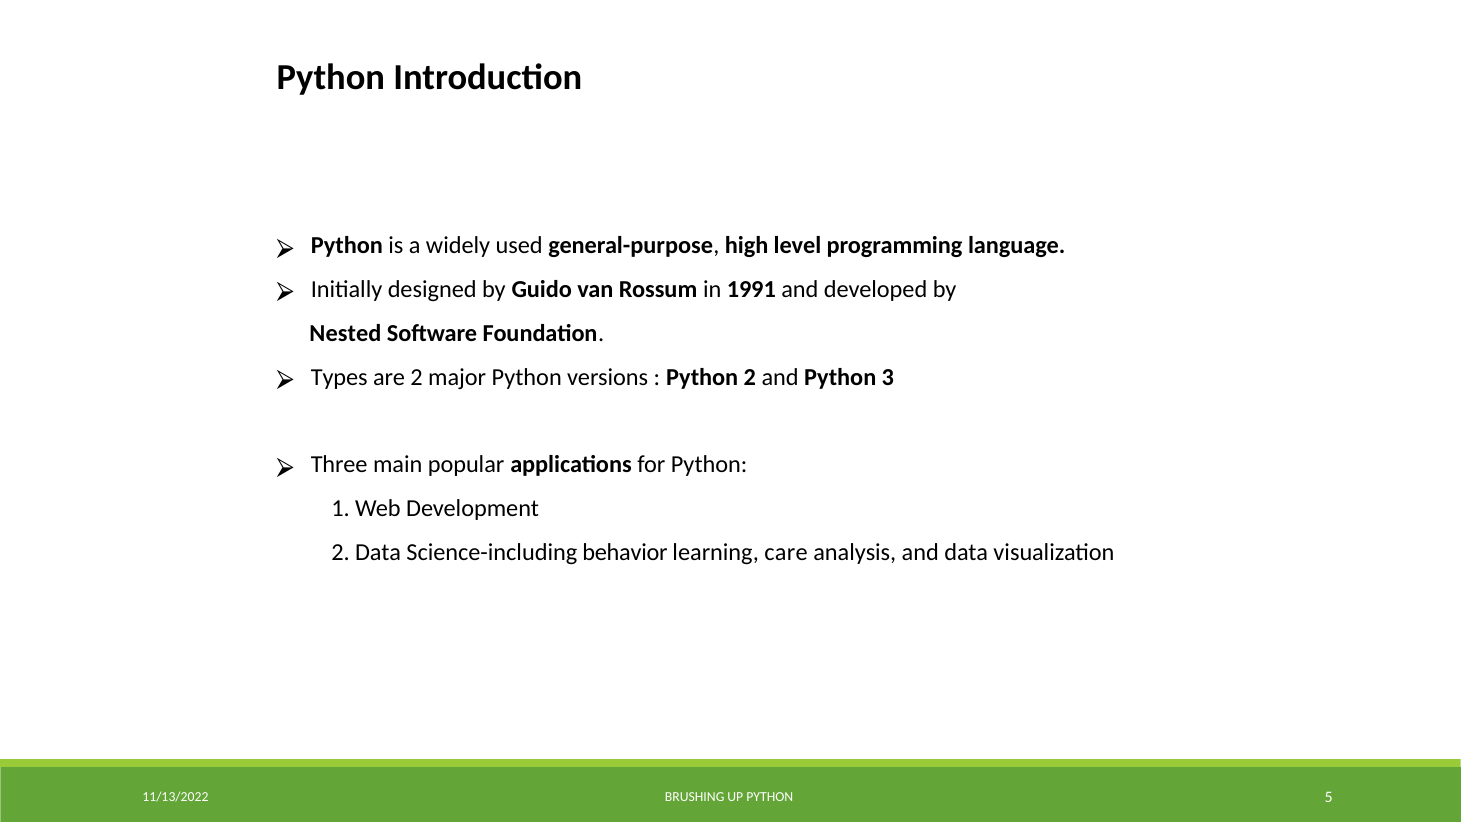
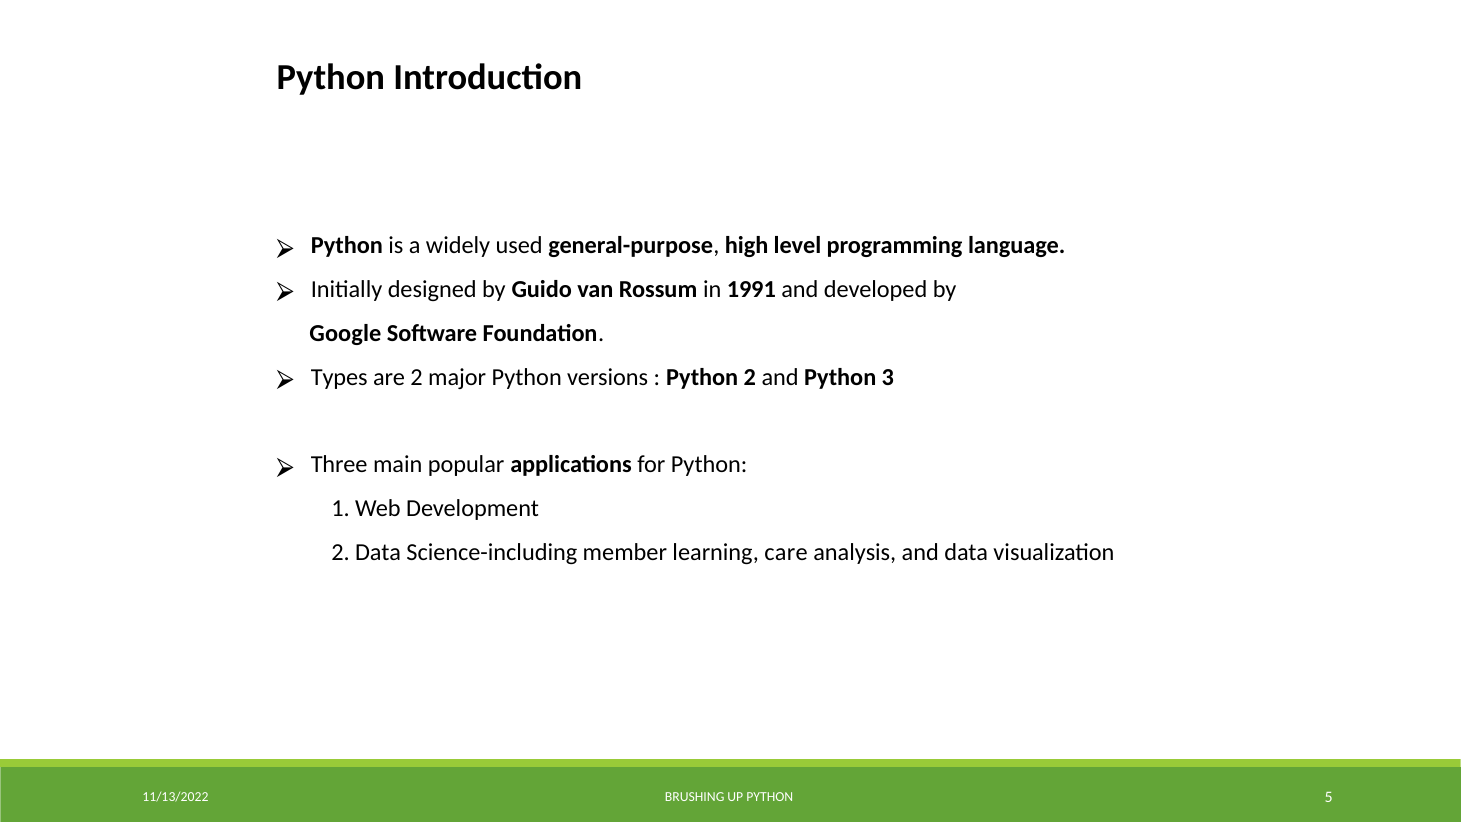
Nested: Nested -> Google (345, 333)
behavior: behavior -> member (625, 552)
